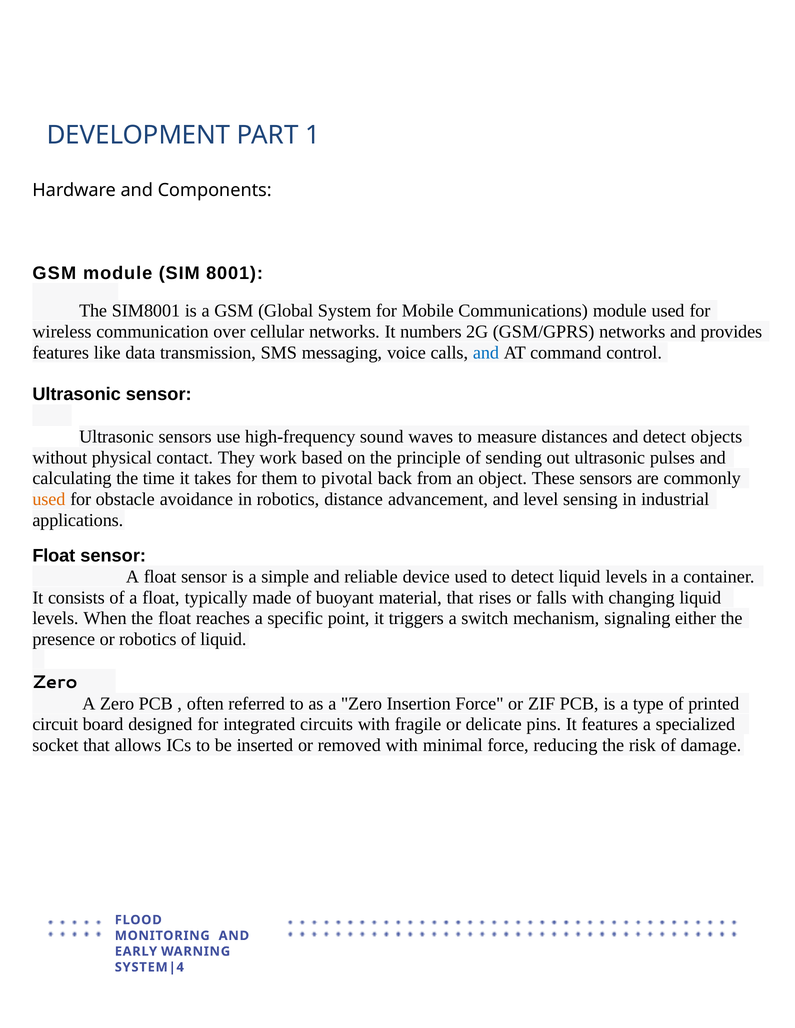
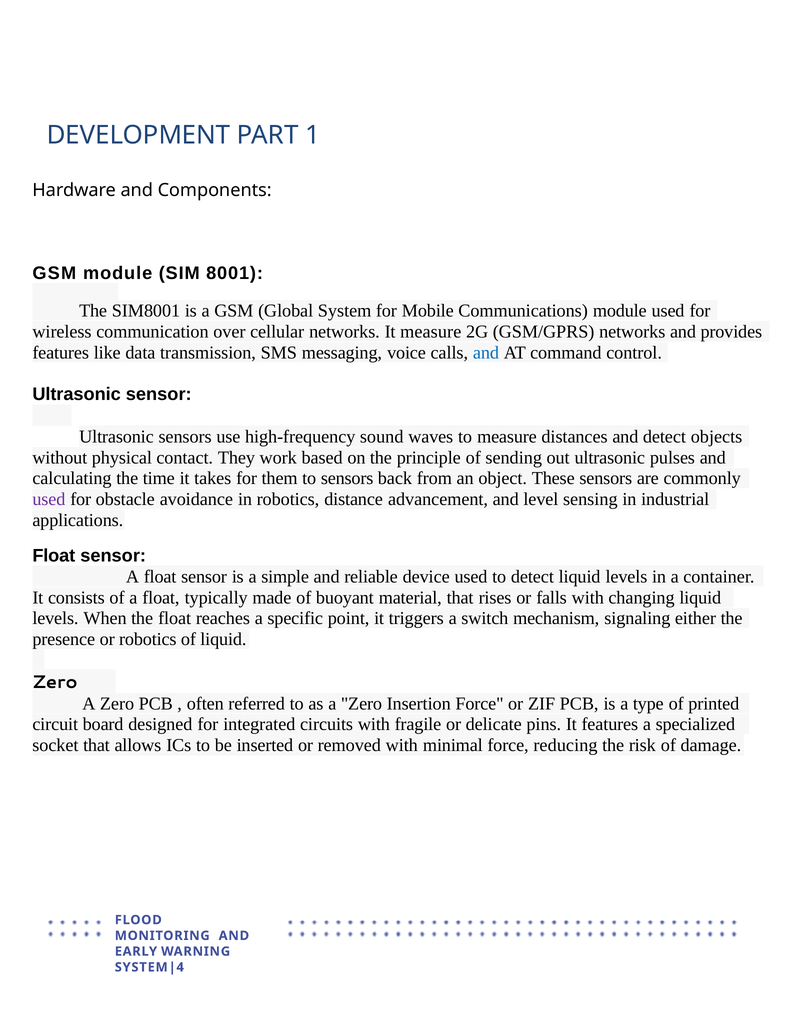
It numbers: numbers -> measure (431, 332)
to pivotal: pivotal -> sensors (347, 479)
used colour: orange -> purple (49, 500)
